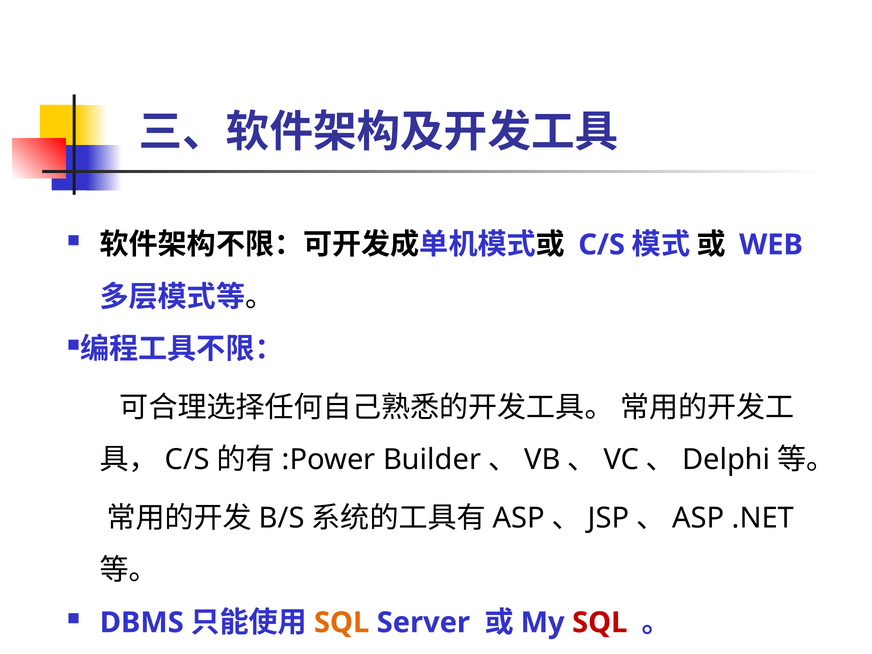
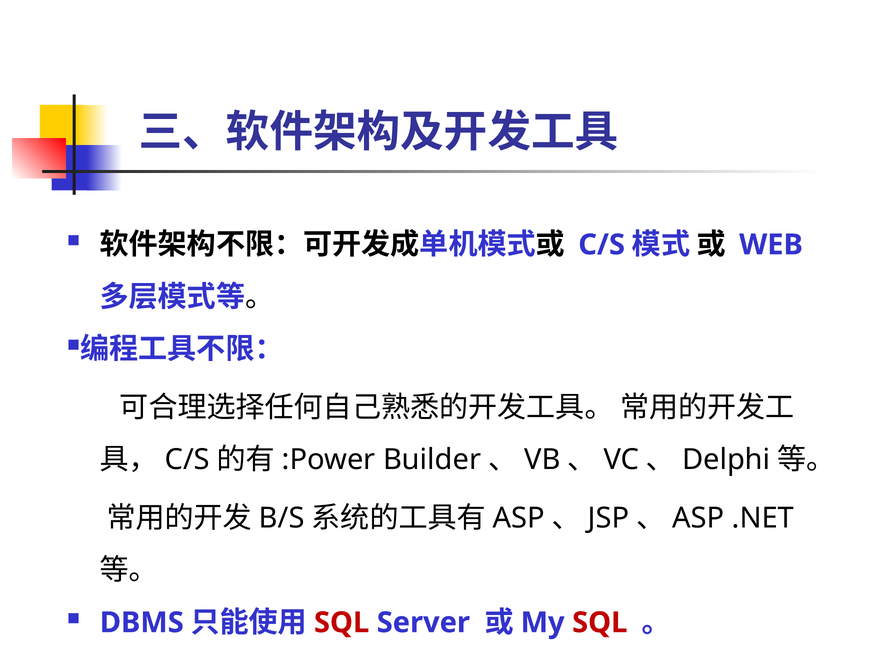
SQL colour: orange -> red (342, 623)
